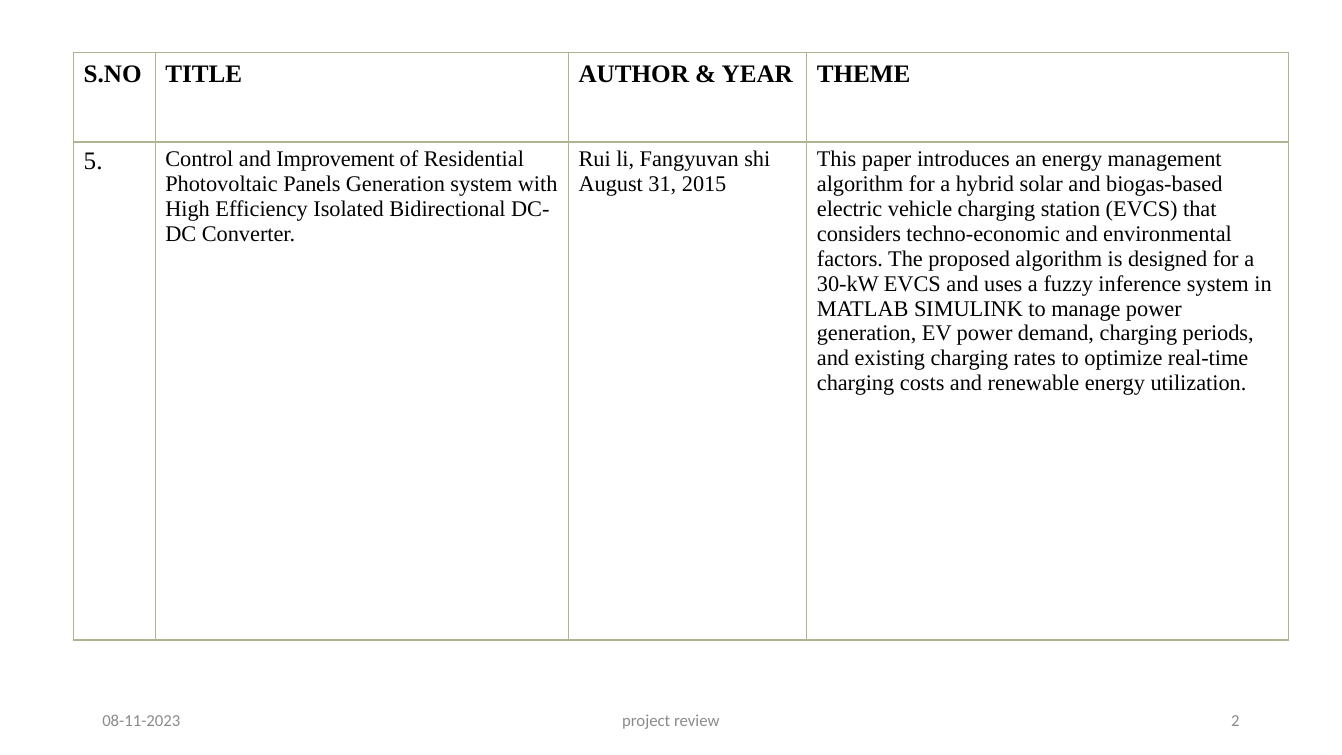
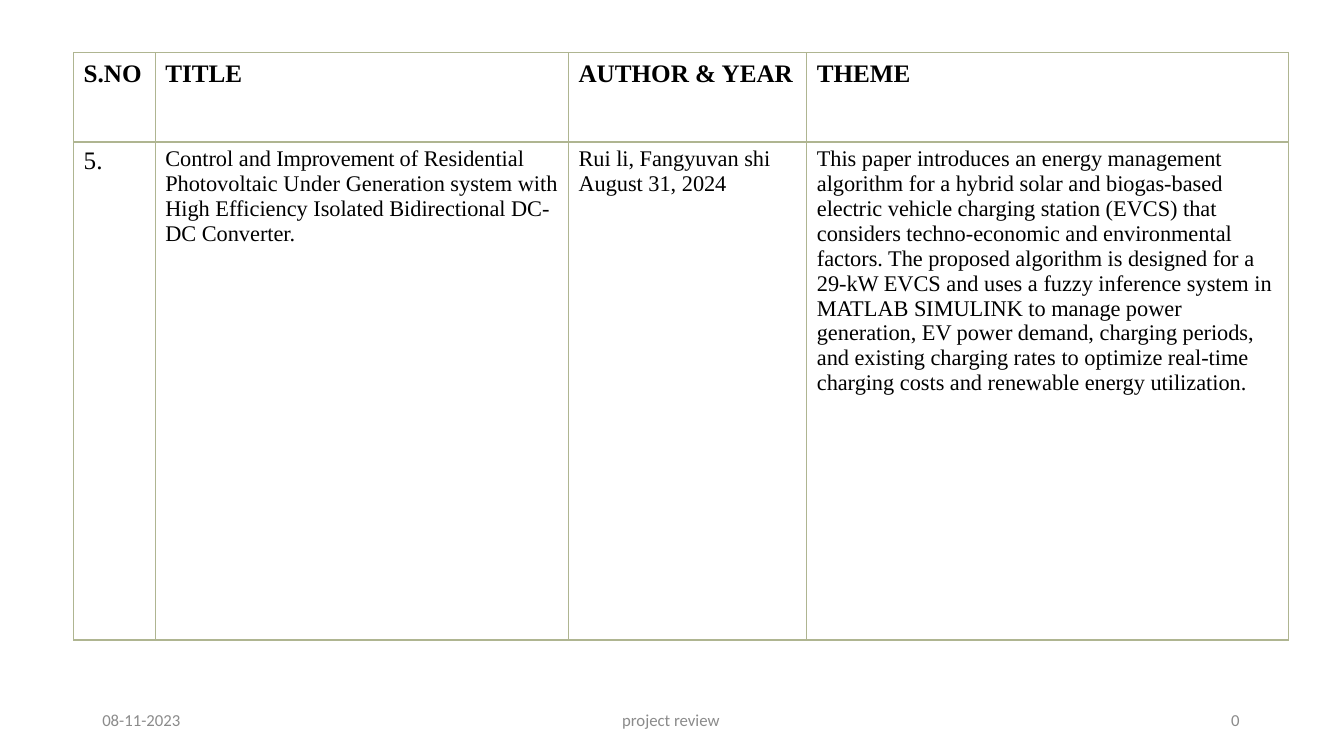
Panels: Panels -> Under (312, 184)
2015: 2015 -> 2024 (704, 184)
30-kW: 30-kW -> 29-kW (848, 284)
2: 2 -> 0 (1235, 721)
